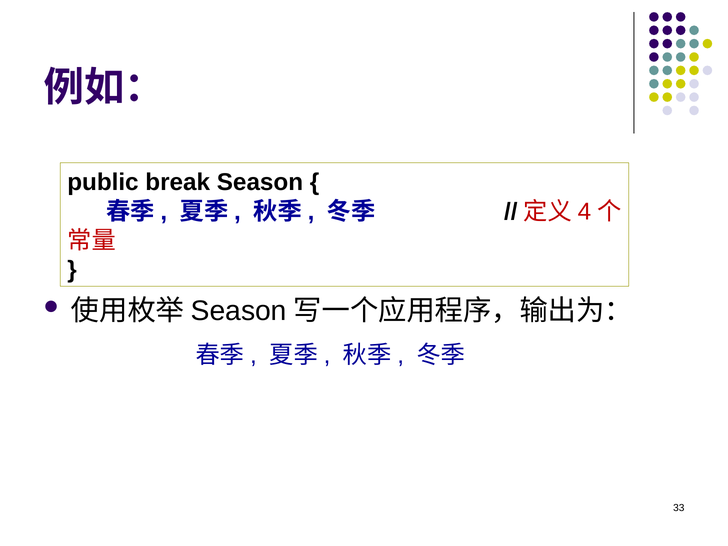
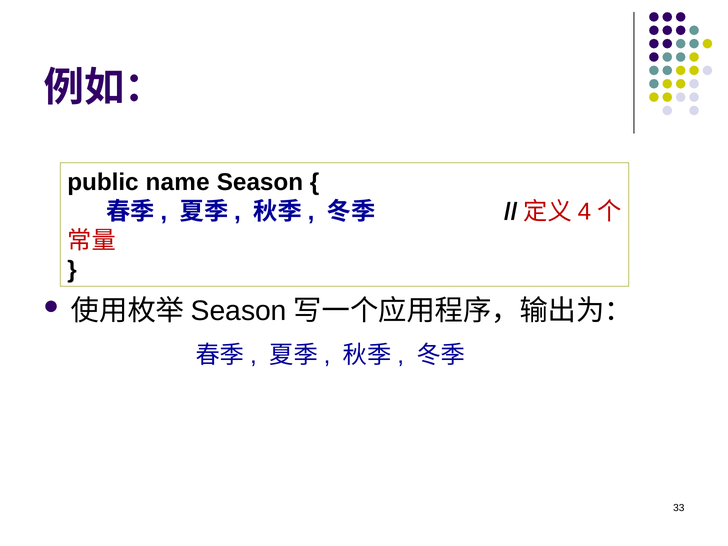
break: break -> name (178, 182)
